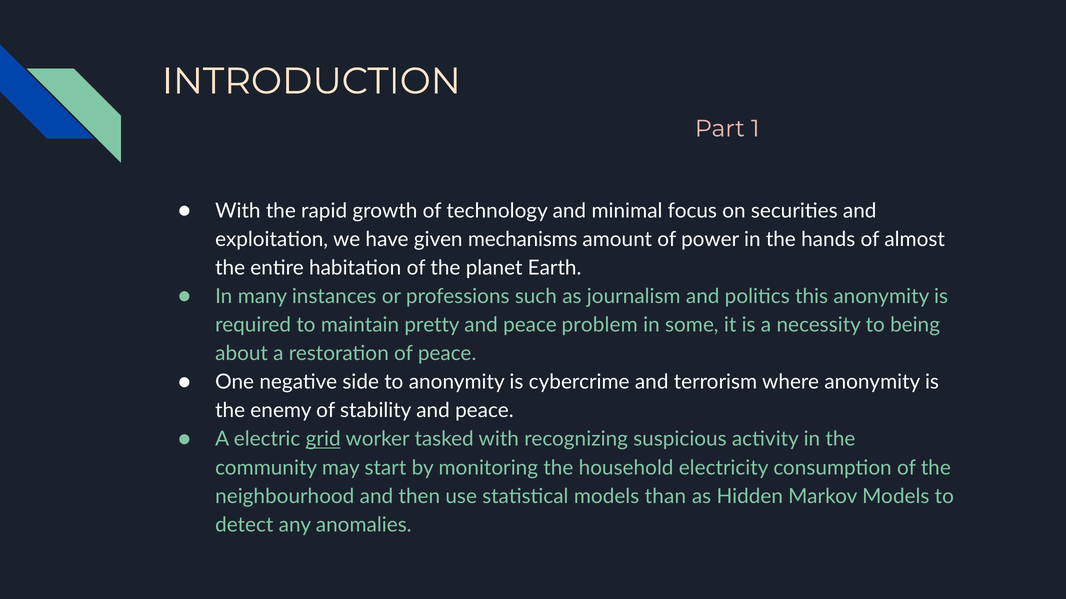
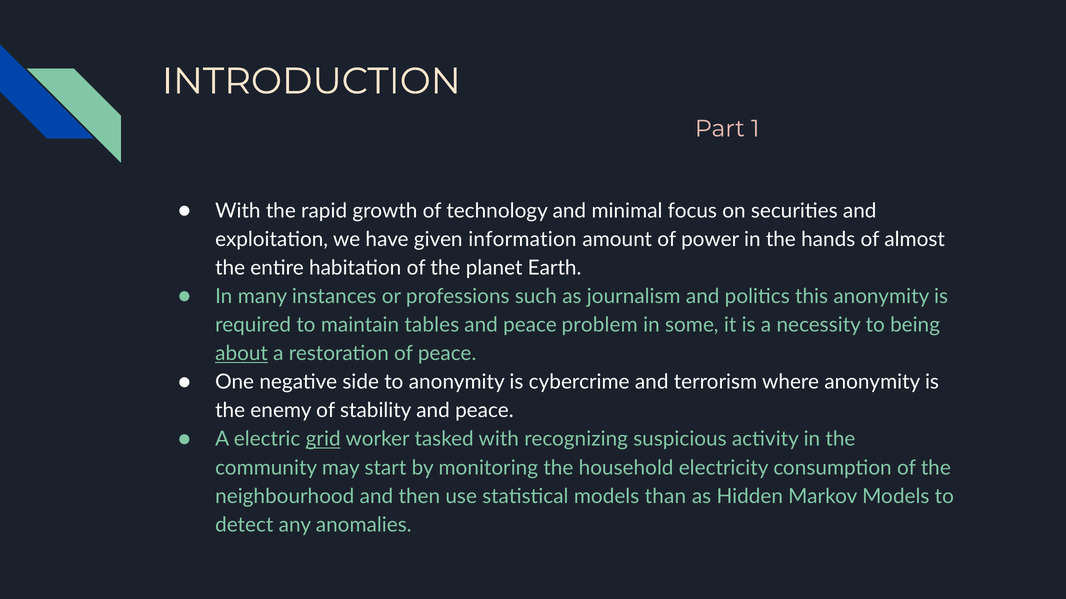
mechanisms: mechanisms -> information (522, 240)
pretty: pretty -> tables (432, 325)
about underline: none -> present (242, 354)
